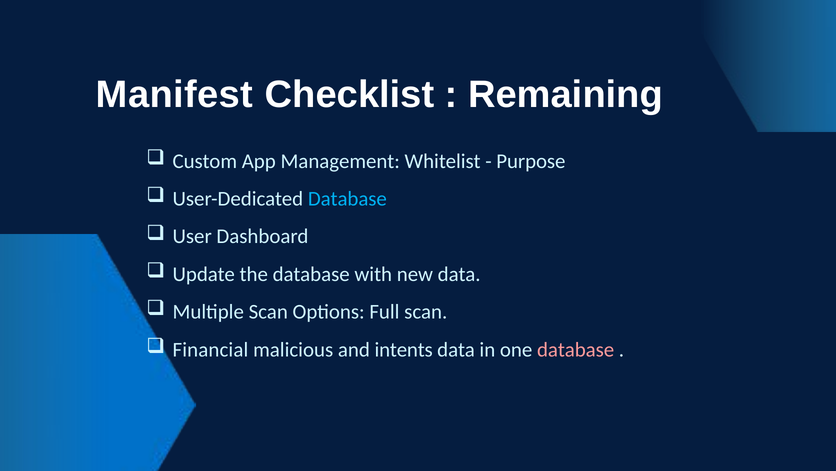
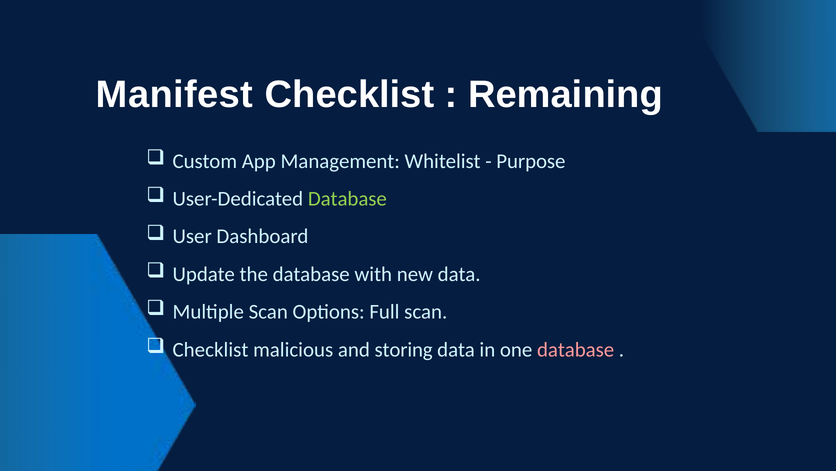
Database colour: light blue -> light green (347, 199)
Financial: Financial -> Checklist (210, 349)
intents: intents -> storing (404, 349)
